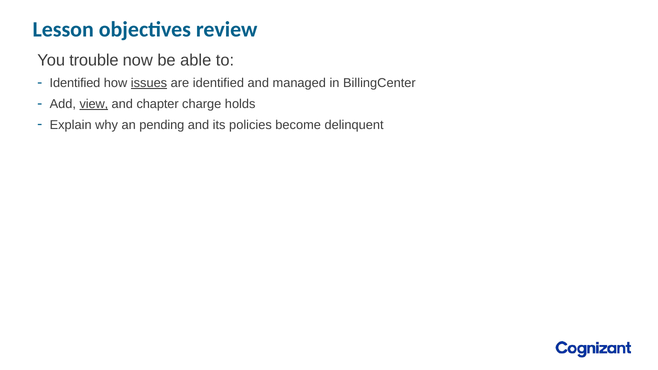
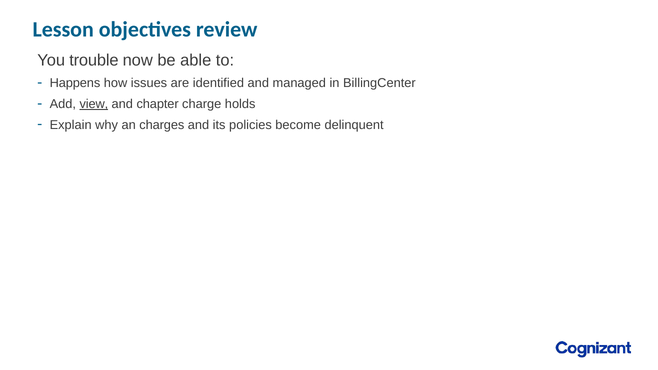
Identified: Identified -> Happens (75, 83)
issues underline: present -> none (149, 83)
pending: pending -> charges (162, 125)
